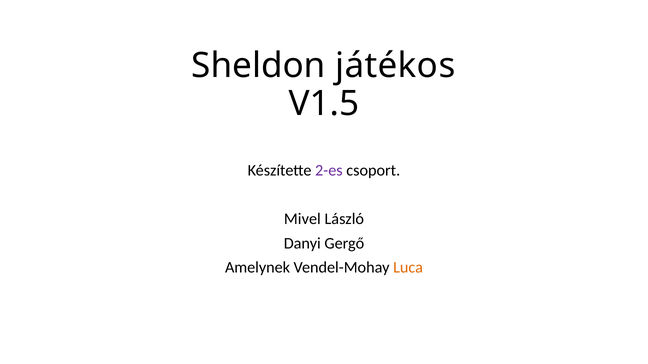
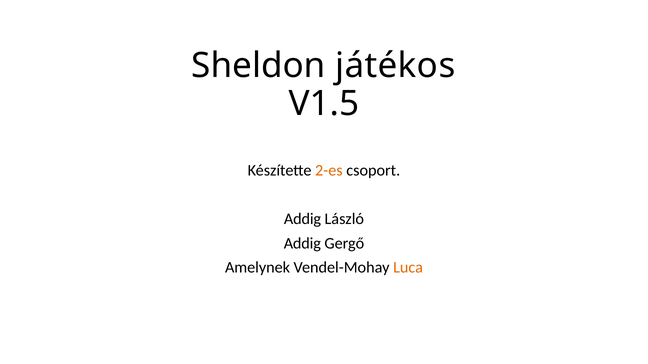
2-es colour: purple -> orange (329, 171)
Mivel: Mivel -> Addig (303, 219)
Danyi: Danyi -> Addig (302, 244)
